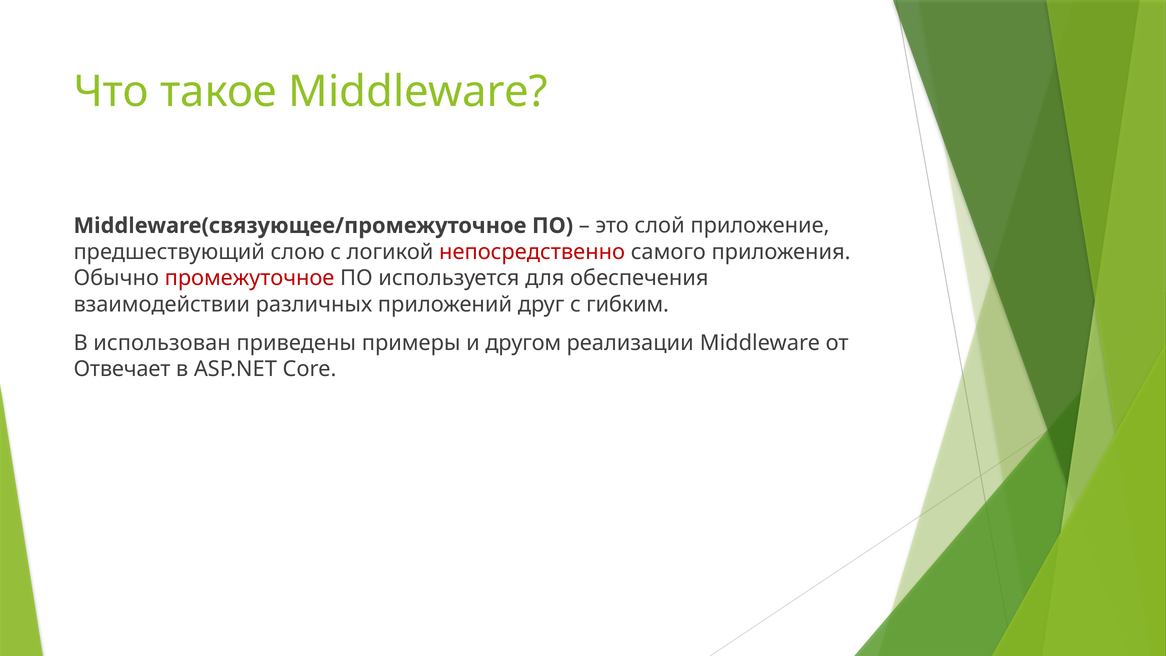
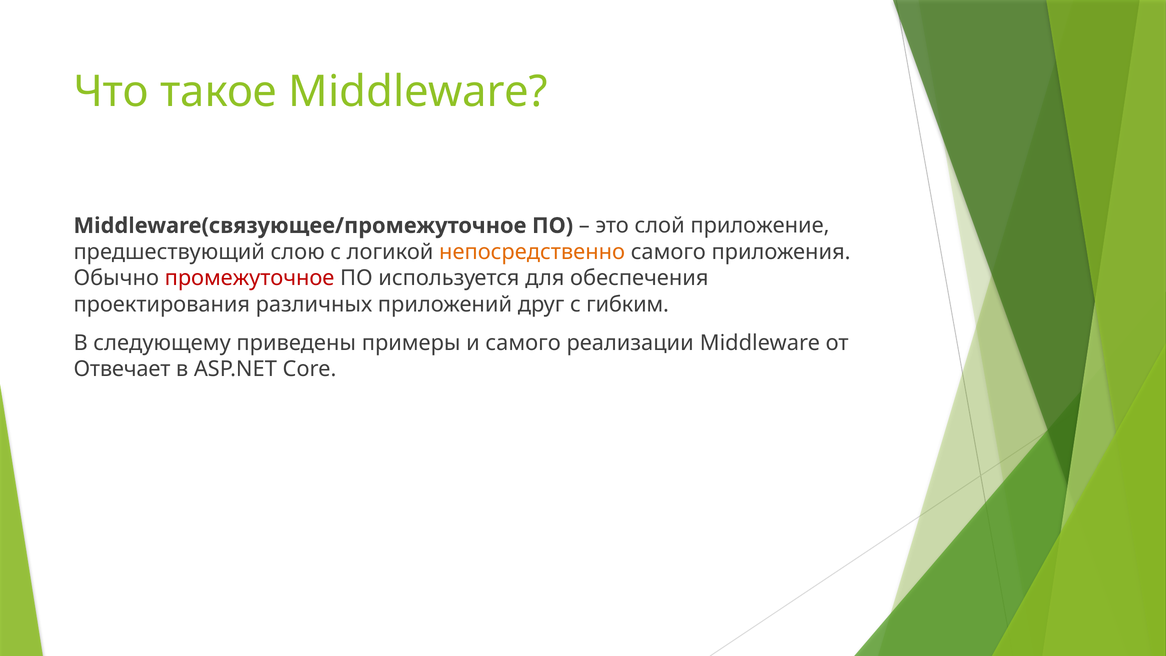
непосредственно colour: red -> orange (532, 252)
взаимодействии: взаимодействии -> проектирования (162, 304)
использован: использован -> следующему (162, 343)
и другом: другом -> самого (523, 343)
